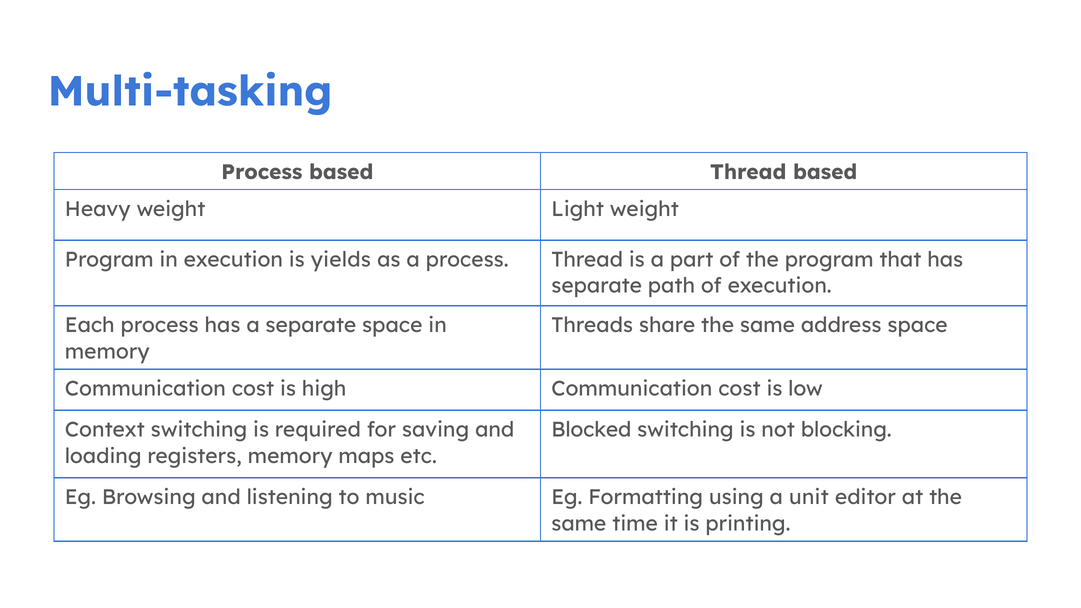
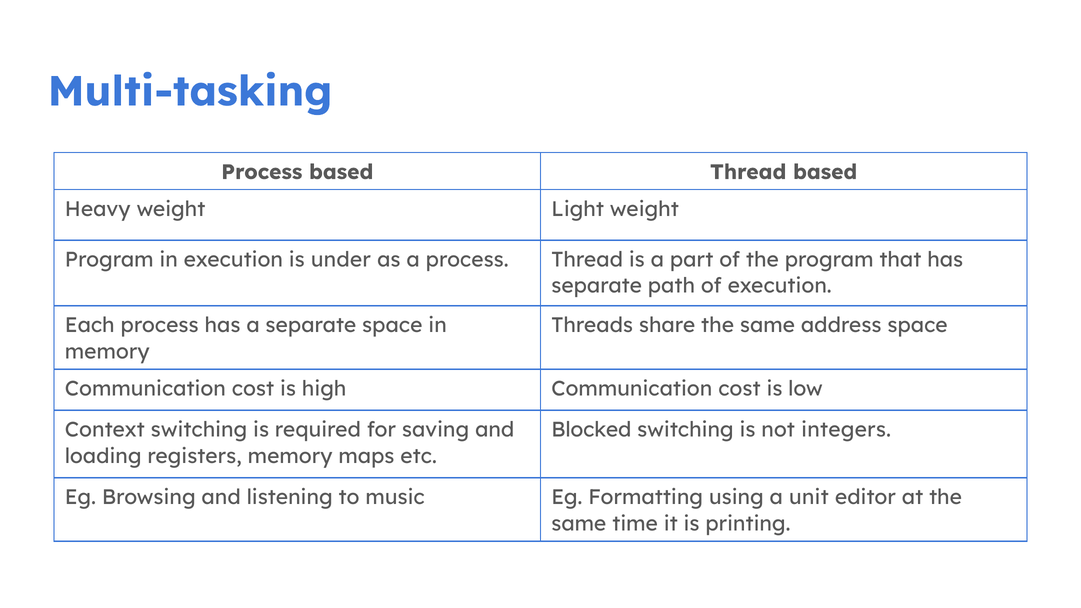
yields: yields -> under (341, 260)
blocking: blocking -> integers (846, 430)
